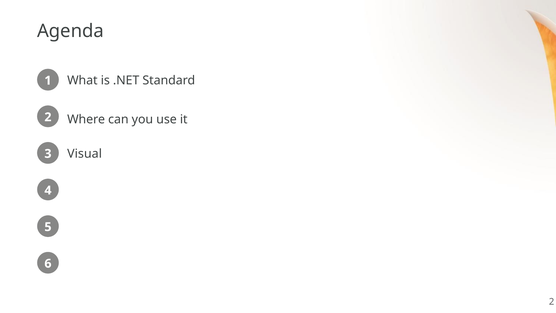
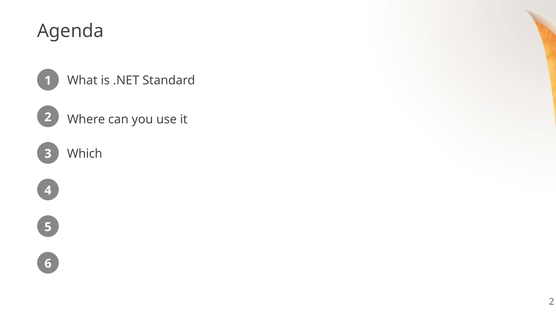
Visual: Visual -> Which (85, 154)
